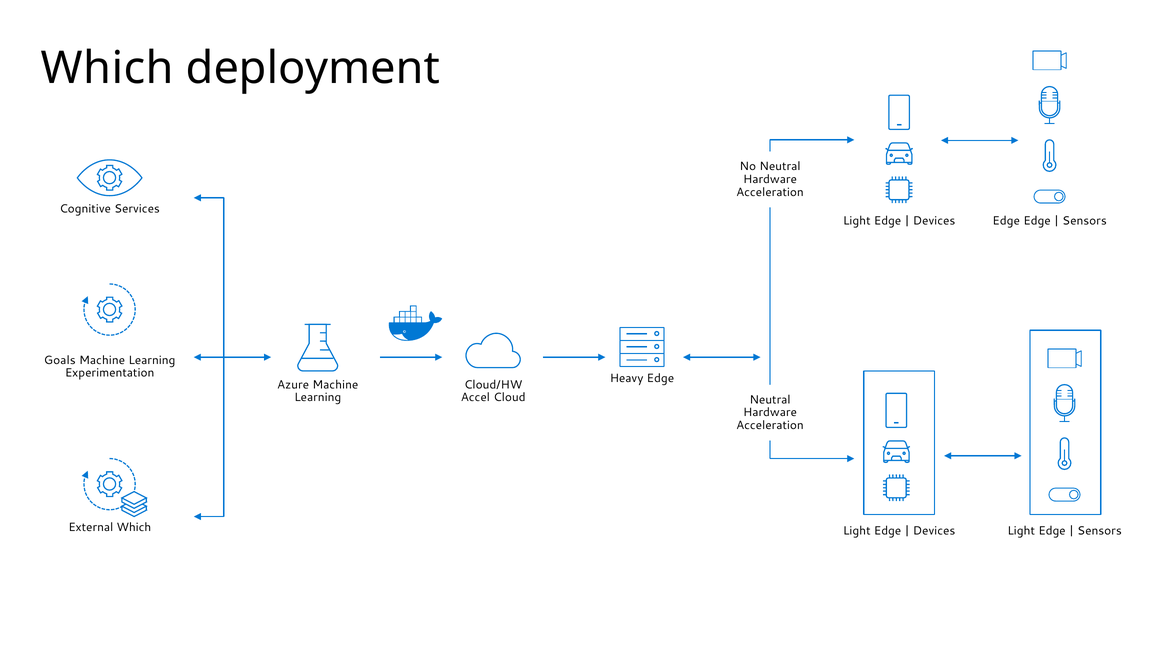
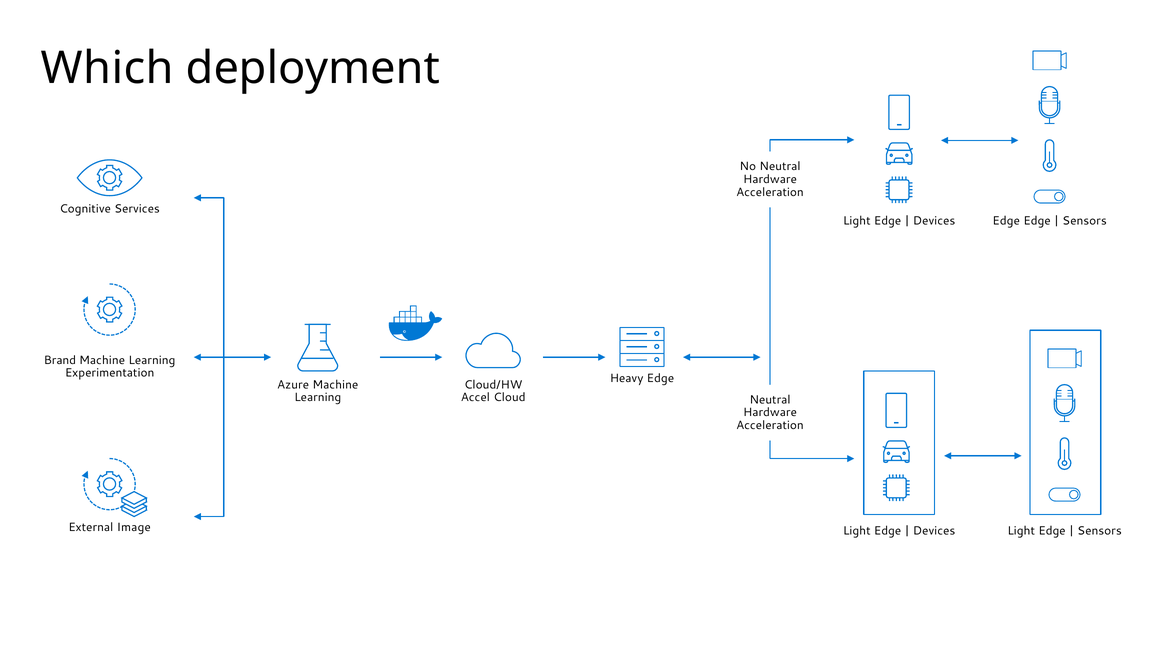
Goals: Goals -> Brand (60, 360)
External Which: Which -> Image (134, 527)
